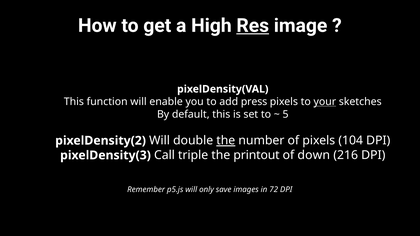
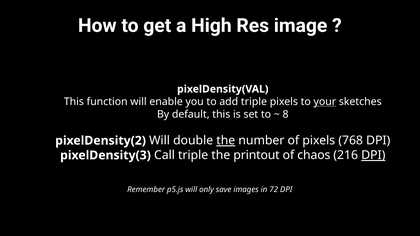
Res underline: present -> none (253, 26)
add press: press -> triple (254, 102)
5: 5 -> 8 (286, 114)
104: 104 -> 768 (351, 141)
down: down -> chaos (314, 155)
DPI underline: none -> present (373, 155)
